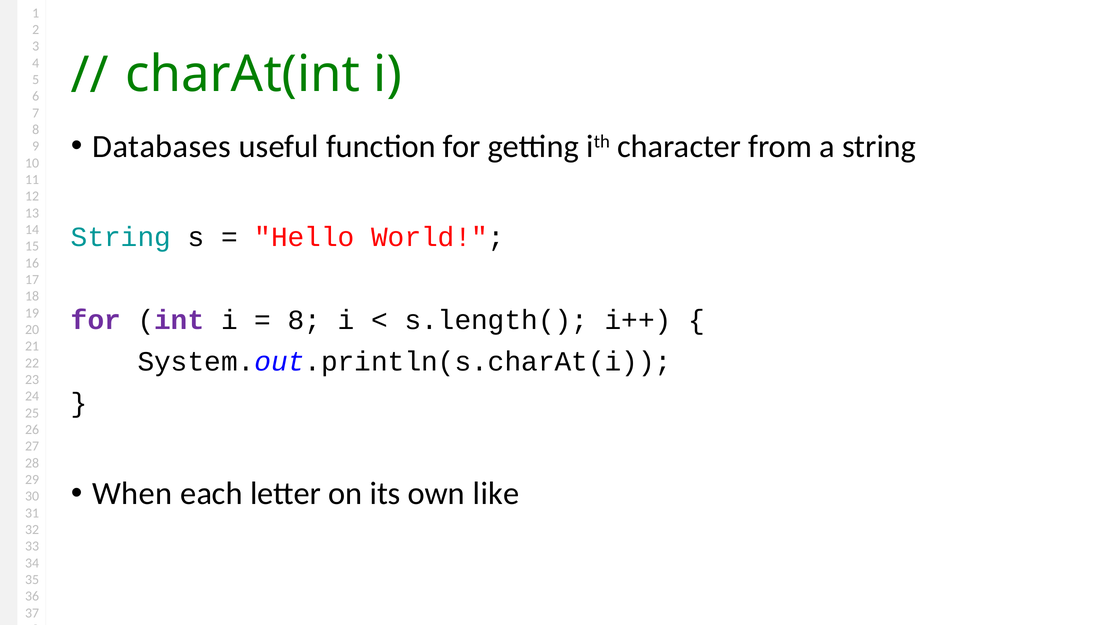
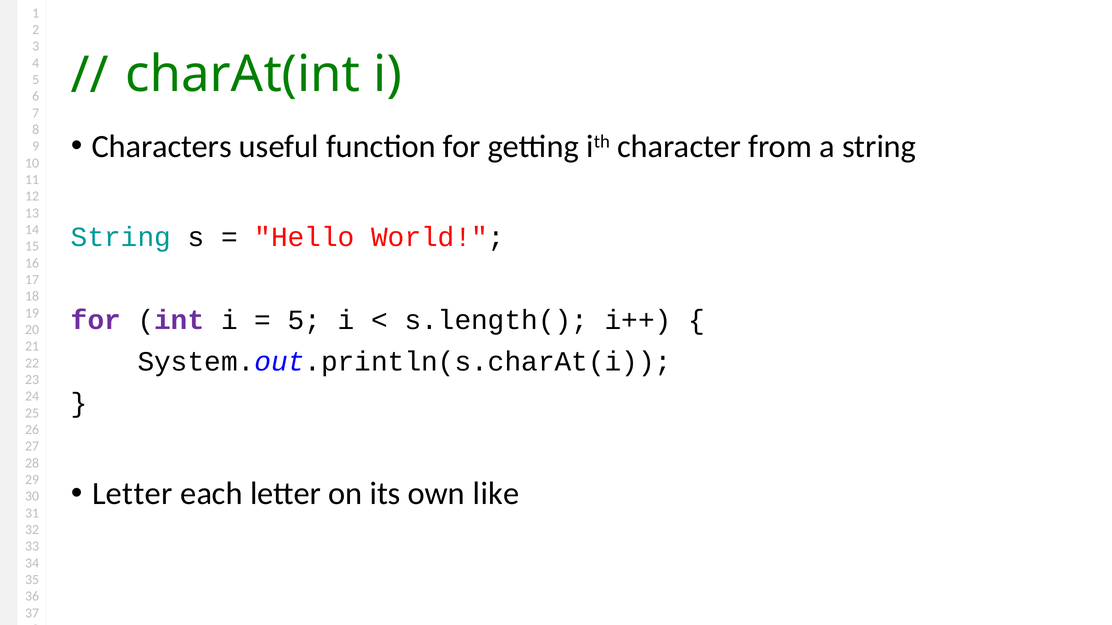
Databases: Databases -> Characters (162, 147)
8: 8 -> 5 (304, 320)
When: When -> Letter (132, 494)
